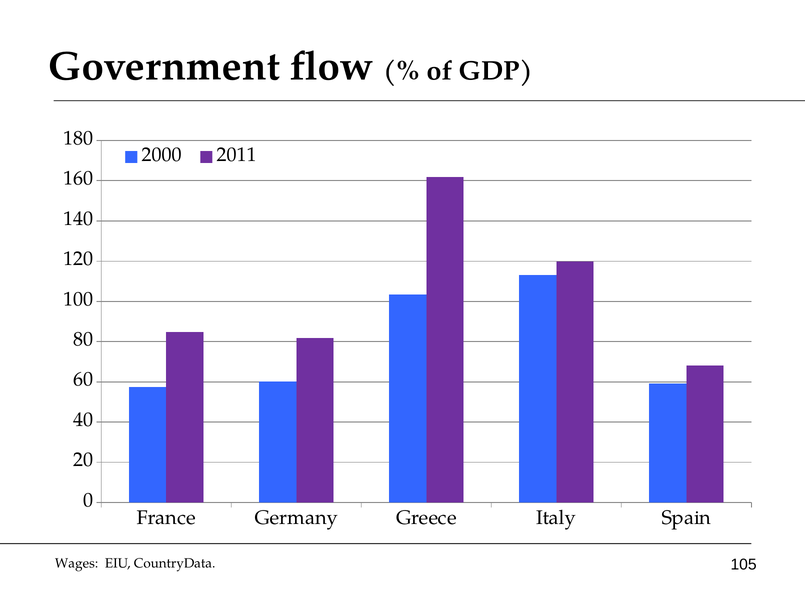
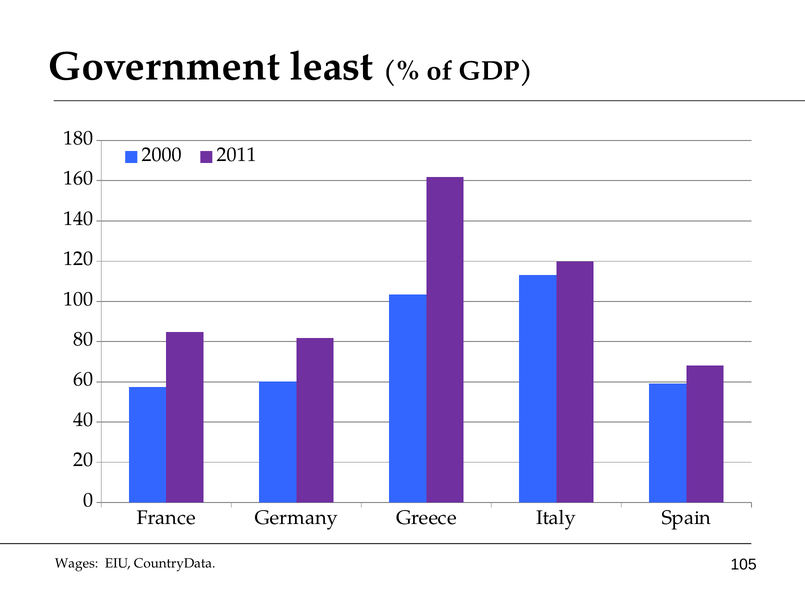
flow: flow -> least (332, 67)
